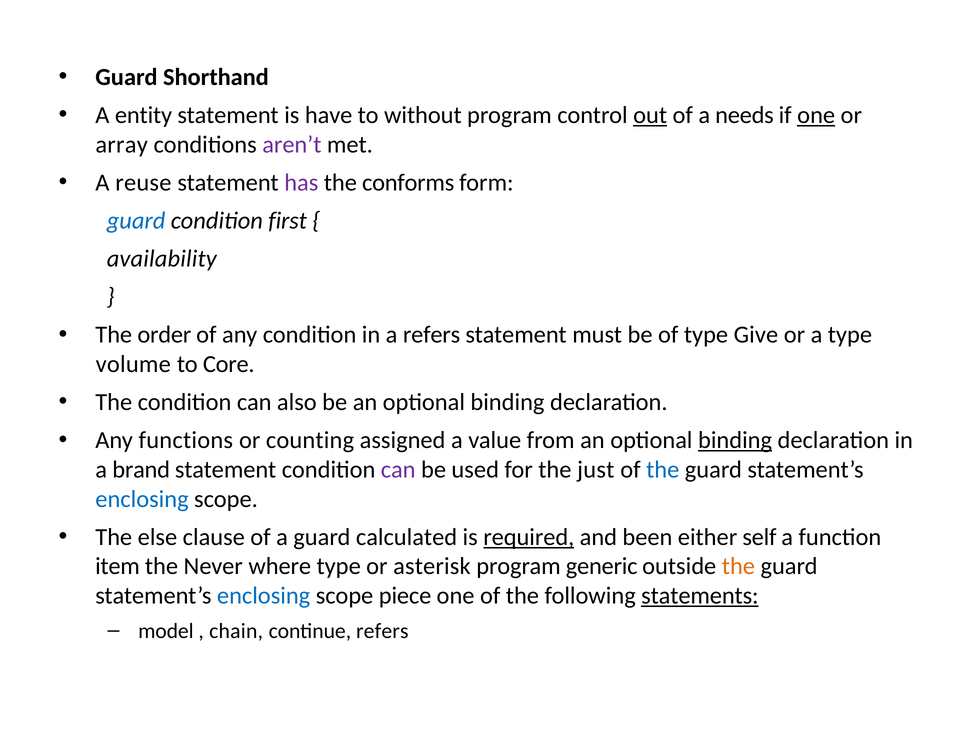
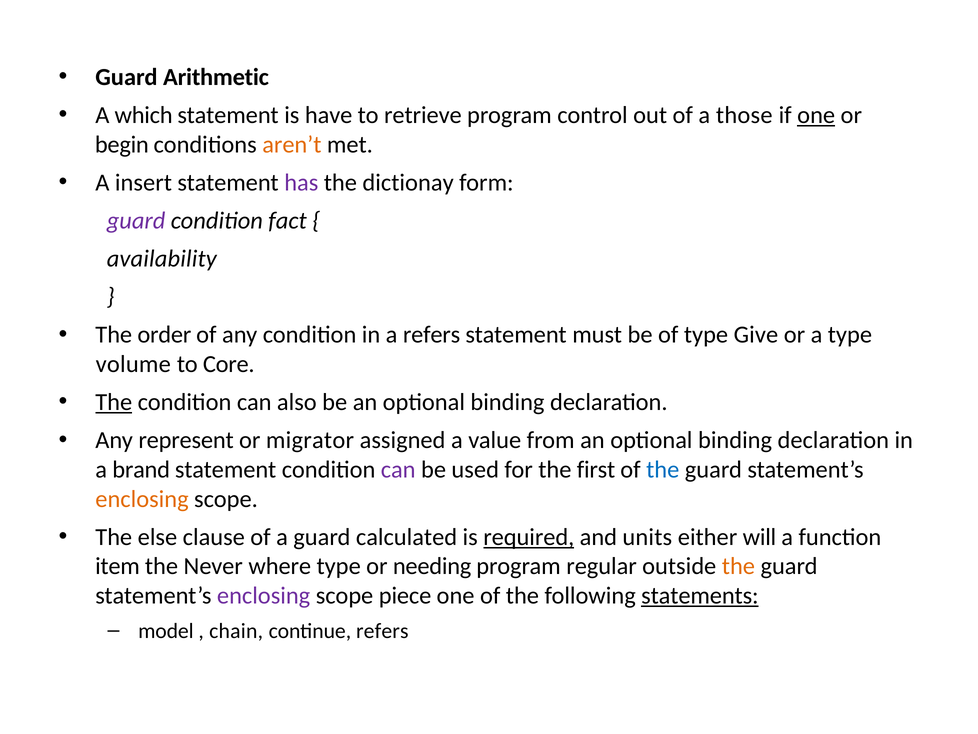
Shorthand: Shorthand -> Arithmetic (216, 77)
entity: entity -> which (144, 115)
without: without -> retrieve (423, 115)
out underline: present -> none (650, 115)
needs: needs -> those (744, 115)
array: array -> begin (122, 144)
aren’t colour: purple -> orange (292, 144)
reuse: reuse -> insert (143, 182)
conforms: conforms -> dictionay (408, 182)
guard colour: blue -> purple (136, 220)
first: first -> fact (288, 220)
The underline: none -> present (114, 402)
functions: functions -> represent (186, 440)
counting: counting -> migrator (310, 440)
binding underline: present -> none (735, 440)
just: just -> first (596, 469)
enclosing colour: blue -> orange (142, 499)
been: been -> units (647, 537)
self: self -> will (759, 537)
asterisk: asterisk -> needing (432, 566)
generic: generic -> regular (602, 566)
enclosing colour: blue -> purple (264, 595)
